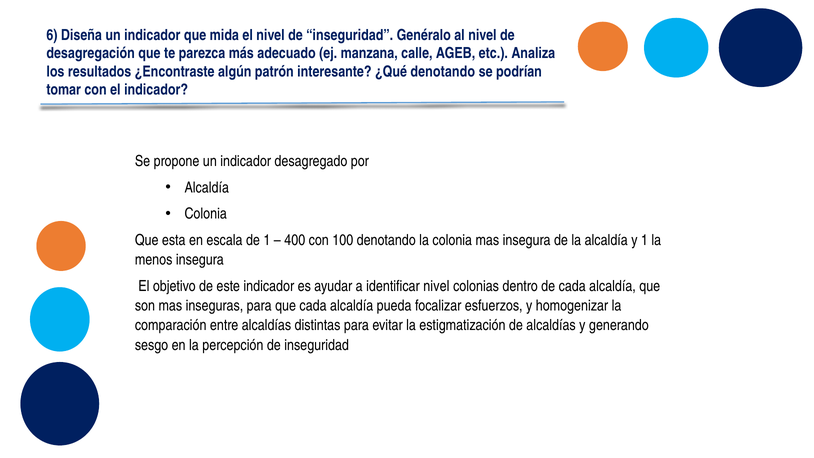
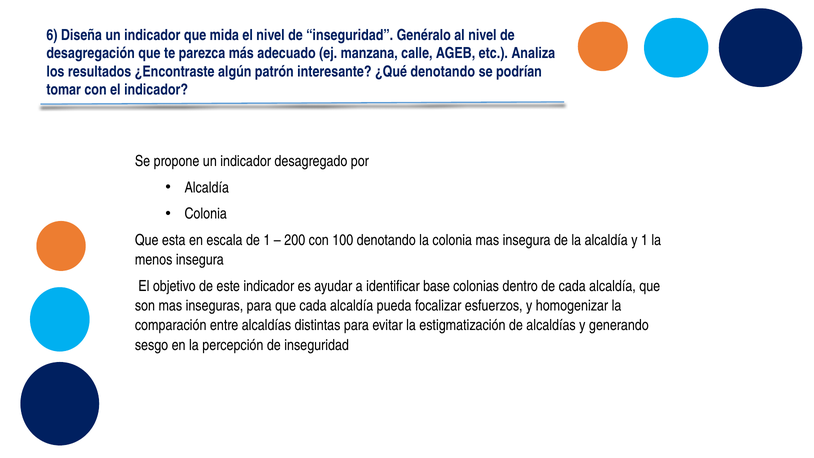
400: 400 -> 200 (295, 240)
identificar nivel: nivel -> base (437, 286)
